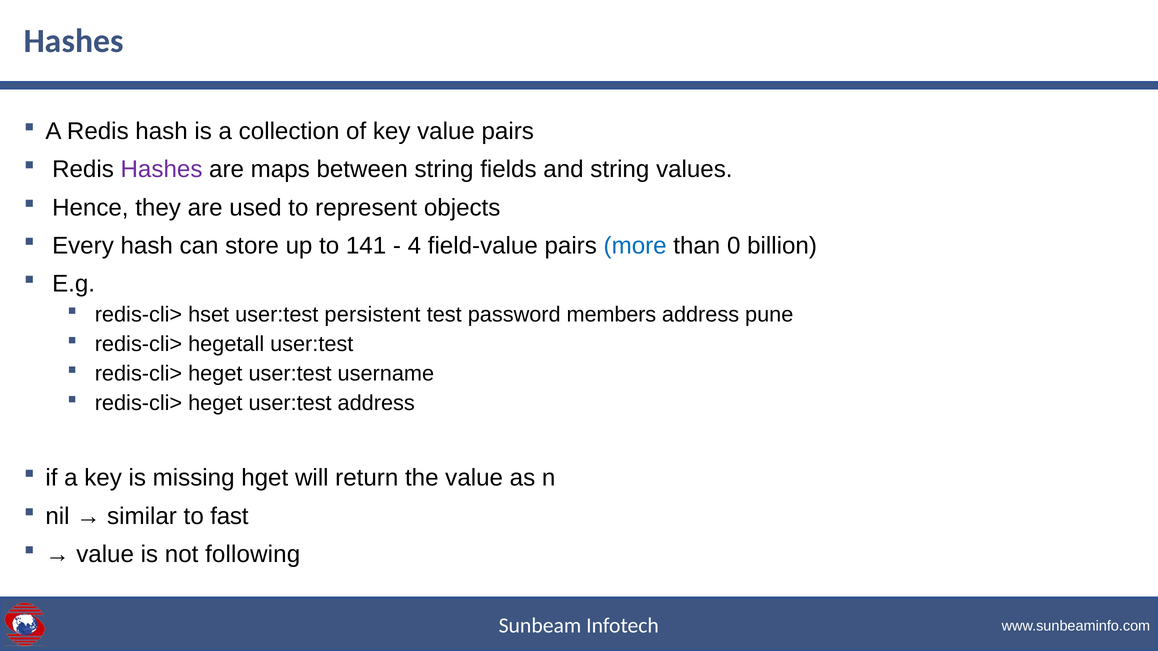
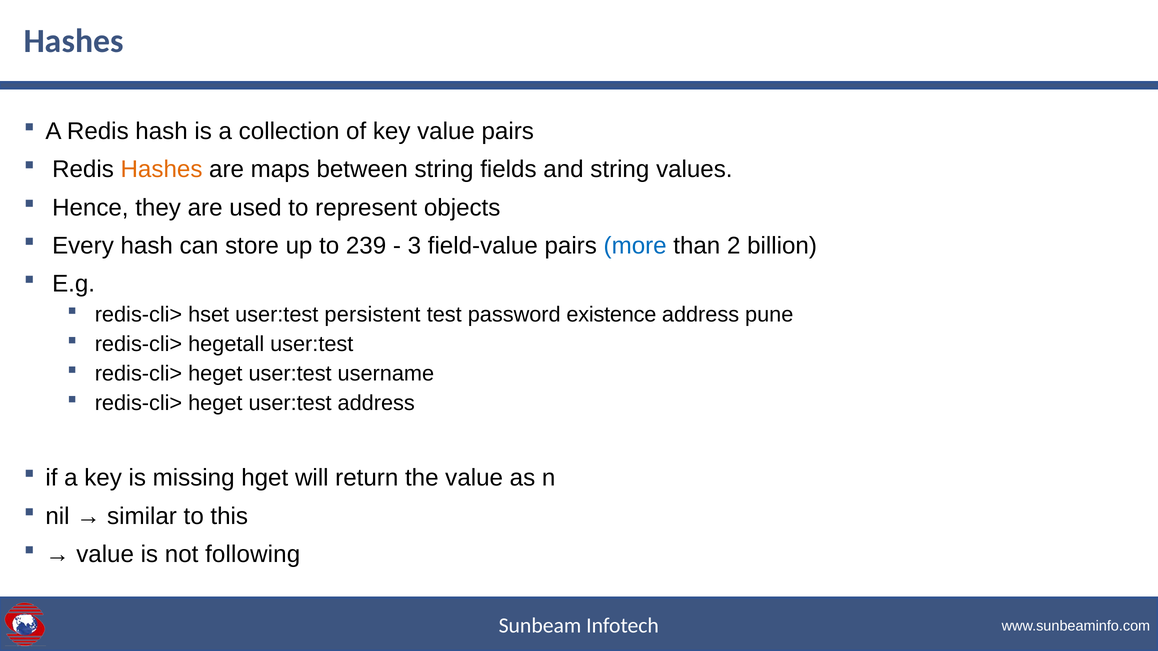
Hashes colour: purple -> orange (161, 170)
141: 141 -> 239 (366, 246)
4: 4 -> 3 (414, 246)
0: 0 -> 2 (734, 246)
members: members -> existence (611, 315)
fast: fast -> this (229, 516)
